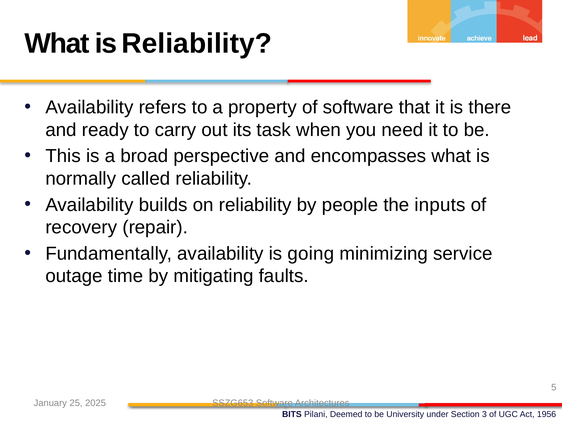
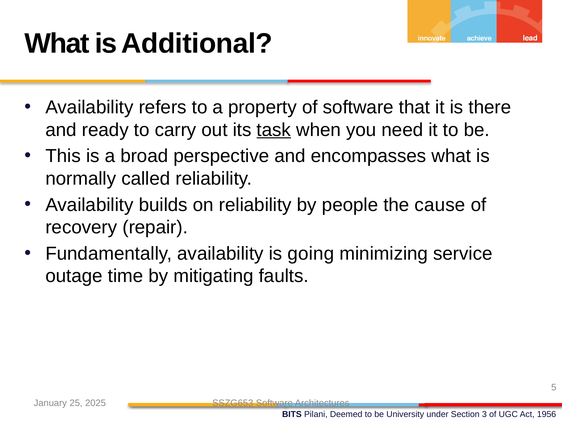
is Reliability: Reliability -> Additional (197, 44)
task underline: none -> present (274, 130)
inputs: inputs -> cause (440, 205)
